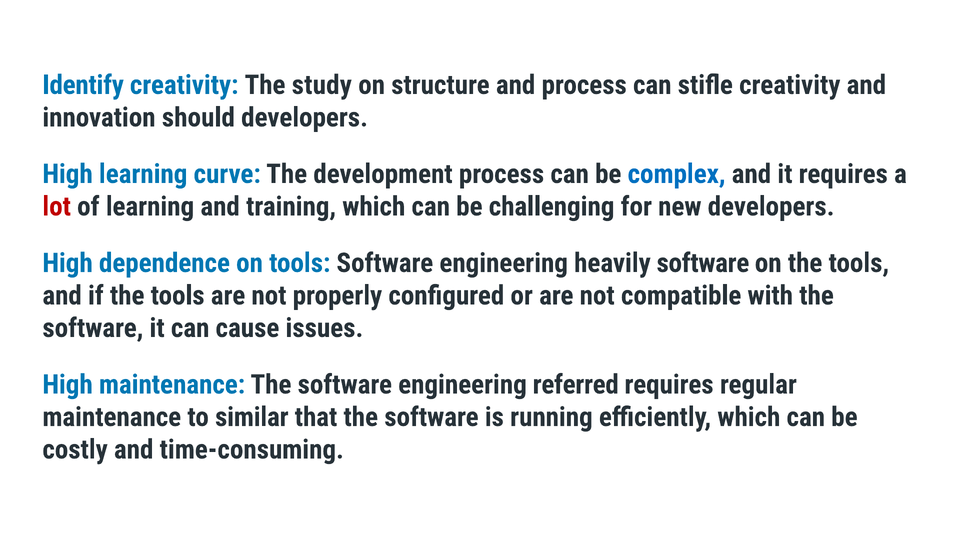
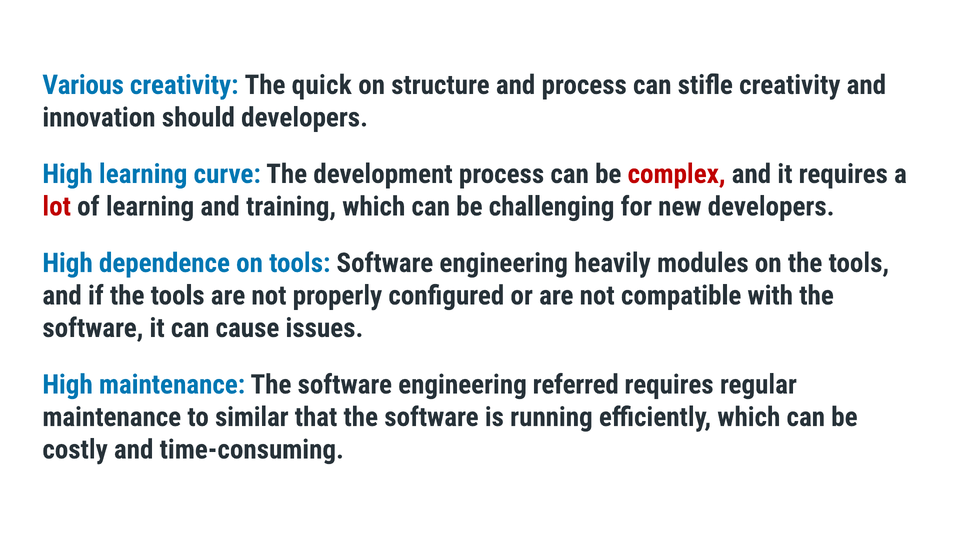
Identify: Identify -> Various (83, 85)
study: study -> quick (322, 85)
complex colour: blue -> red (677, 174)
heavily software: software -> modules (703, 263)
